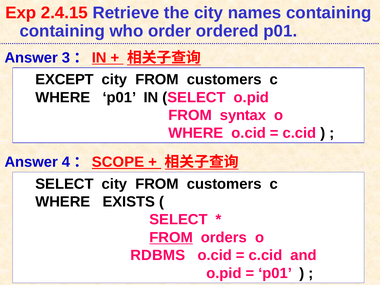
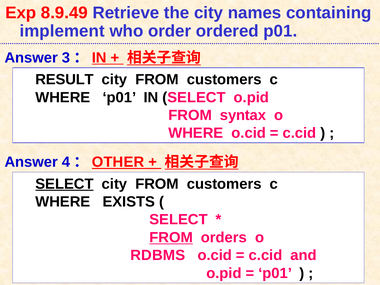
2.4.15: 2.4.15 -> 8.9.49 (64, 13)
containing: containing -> implement (62, 31)
EXCEPT: EXCEPT -> RESULT (65, 80)
SCOPE: SCOPE -> OTHER (118, 162)
SELECT underline: none -> present (64, 184)
